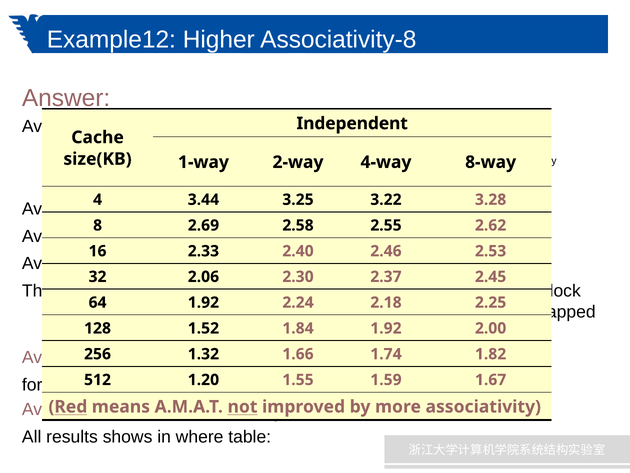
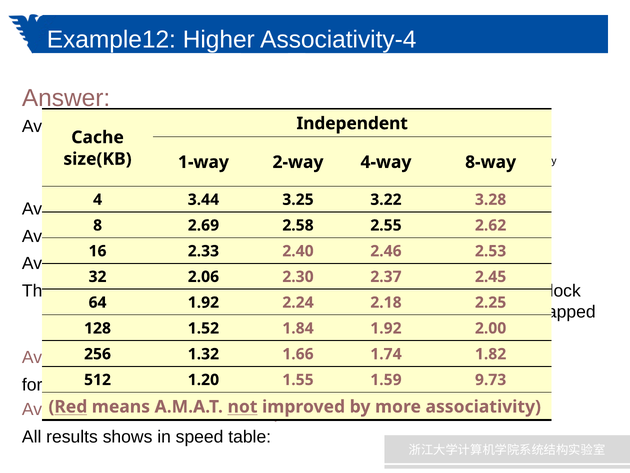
Associativity-8: Associativity-8 -> Associativity-4 (338, 40)
1.67: 1.67 -> 9.73 (491, 379)
where: where -> speed (200, 437)
